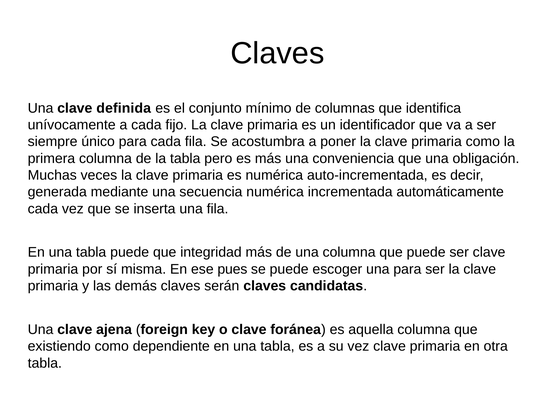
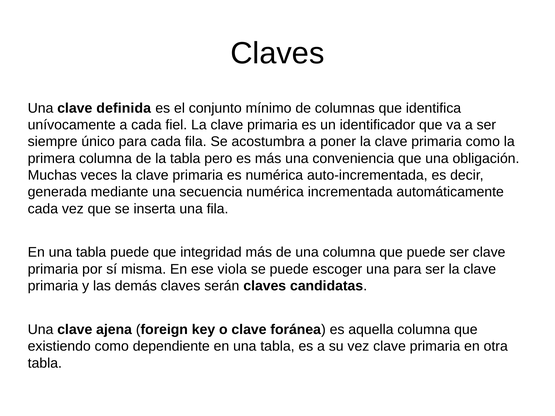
fijo: fijo -> fiel (176, 125)
pues: pues -> viola (232, 269)
